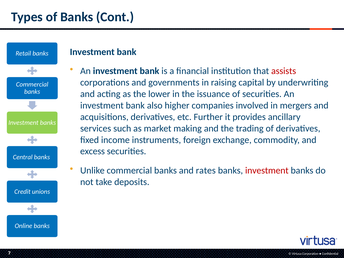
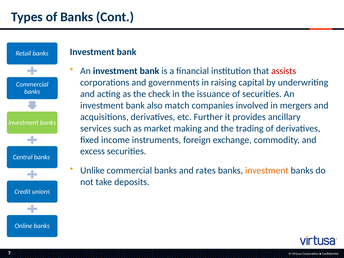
lower: lower -> check (159, 94)
higher: higher -> match (177, 105)
investment colour: red -> orange (267, 170)
